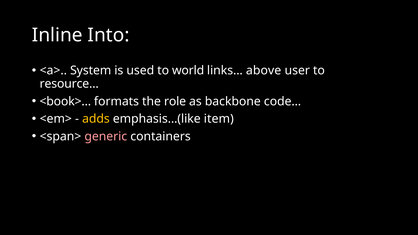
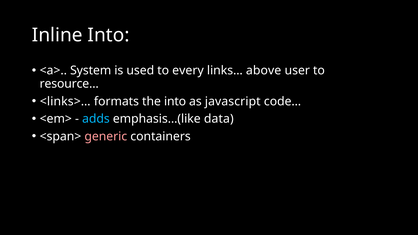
world: world -> every (188, 71)
<book>…: <book>… -> <links>… (65, 101)
the role: role -> into (175, 101)
backbone: backbone -> javascript (233, 101)
adds colour: yellow -> light blue (96, 119)
item: item -> data (219, 119)
